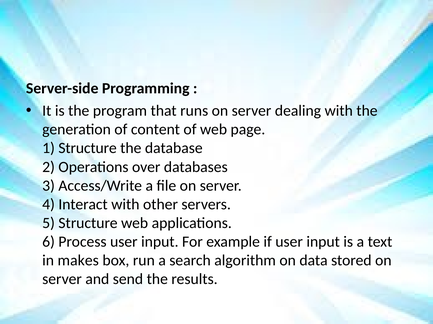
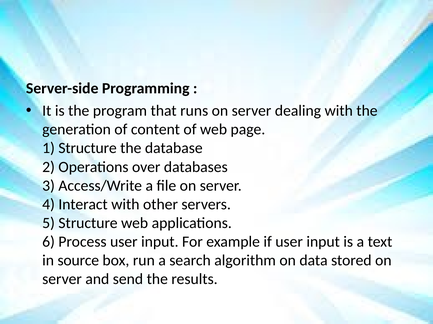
makes: makes -> source (78, 261)
